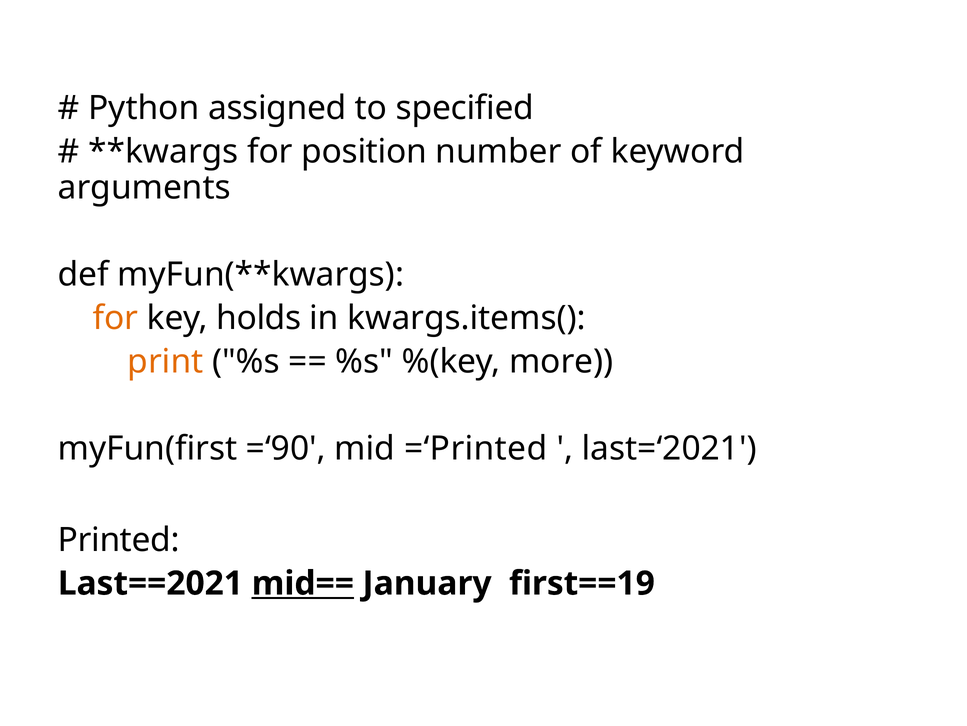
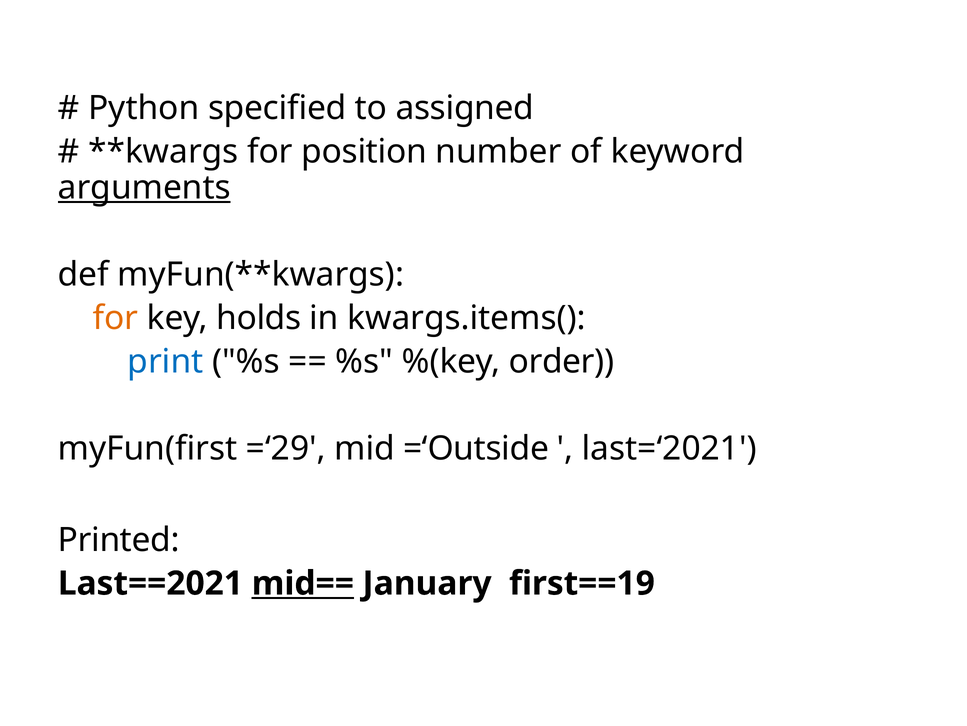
assigned: assigned -> specified (277, 108)
specified: specified -> assigned (465, 108)
arguments underline: none -> present (144, 188)
print colour: orange -> blue (165, 361)
more: more -> order (561, 361)
=‘90: =‘90 -> =‘29 (286, 448)
=‘Printed: =‘Printed -> =‘Outside (476, 448)
